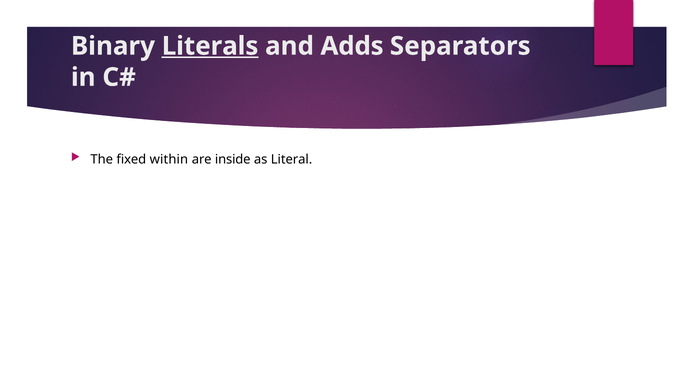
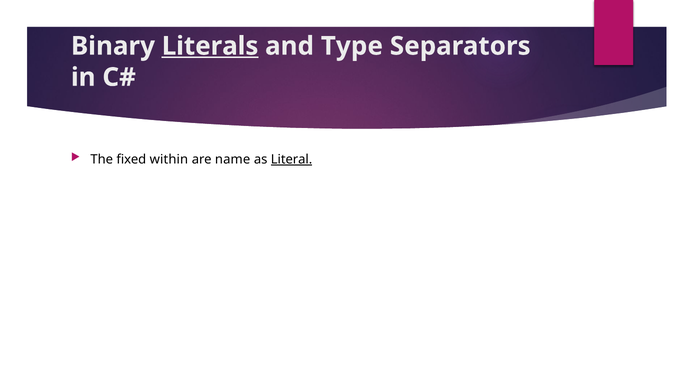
Adds: Adds -> Type (352, 46)
inside: inside -> name (233, 160)
Literal underline: none -> present (292, 160)
